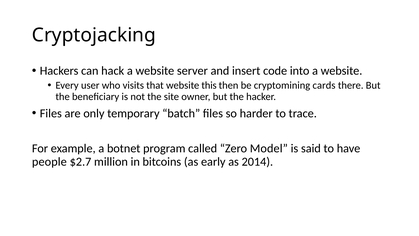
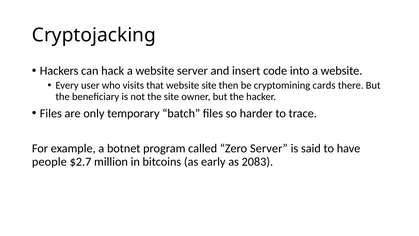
website this: this -> site (209, 85)
Zero Model: Model -> Server (269, 148)
2014: 2014 -> 2083 (257, 162)
